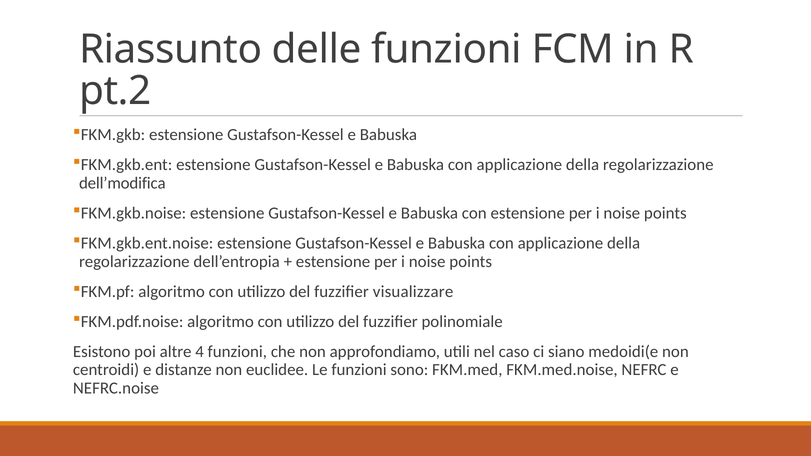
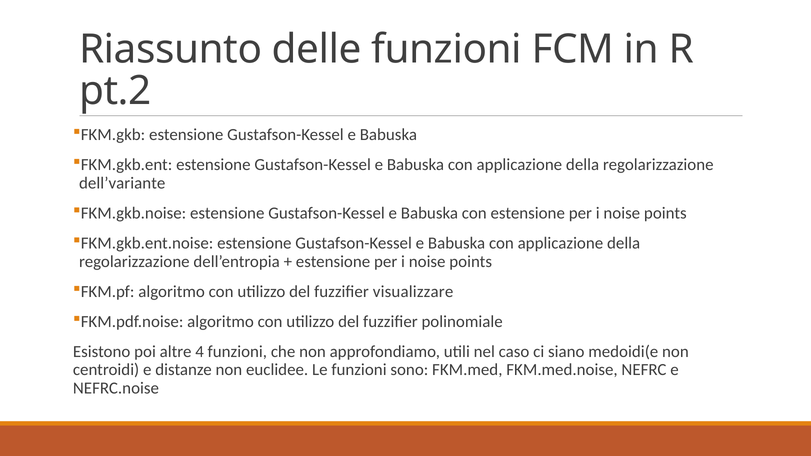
dell’modifica: dell’modifica -> dell’variante (122, 183)
